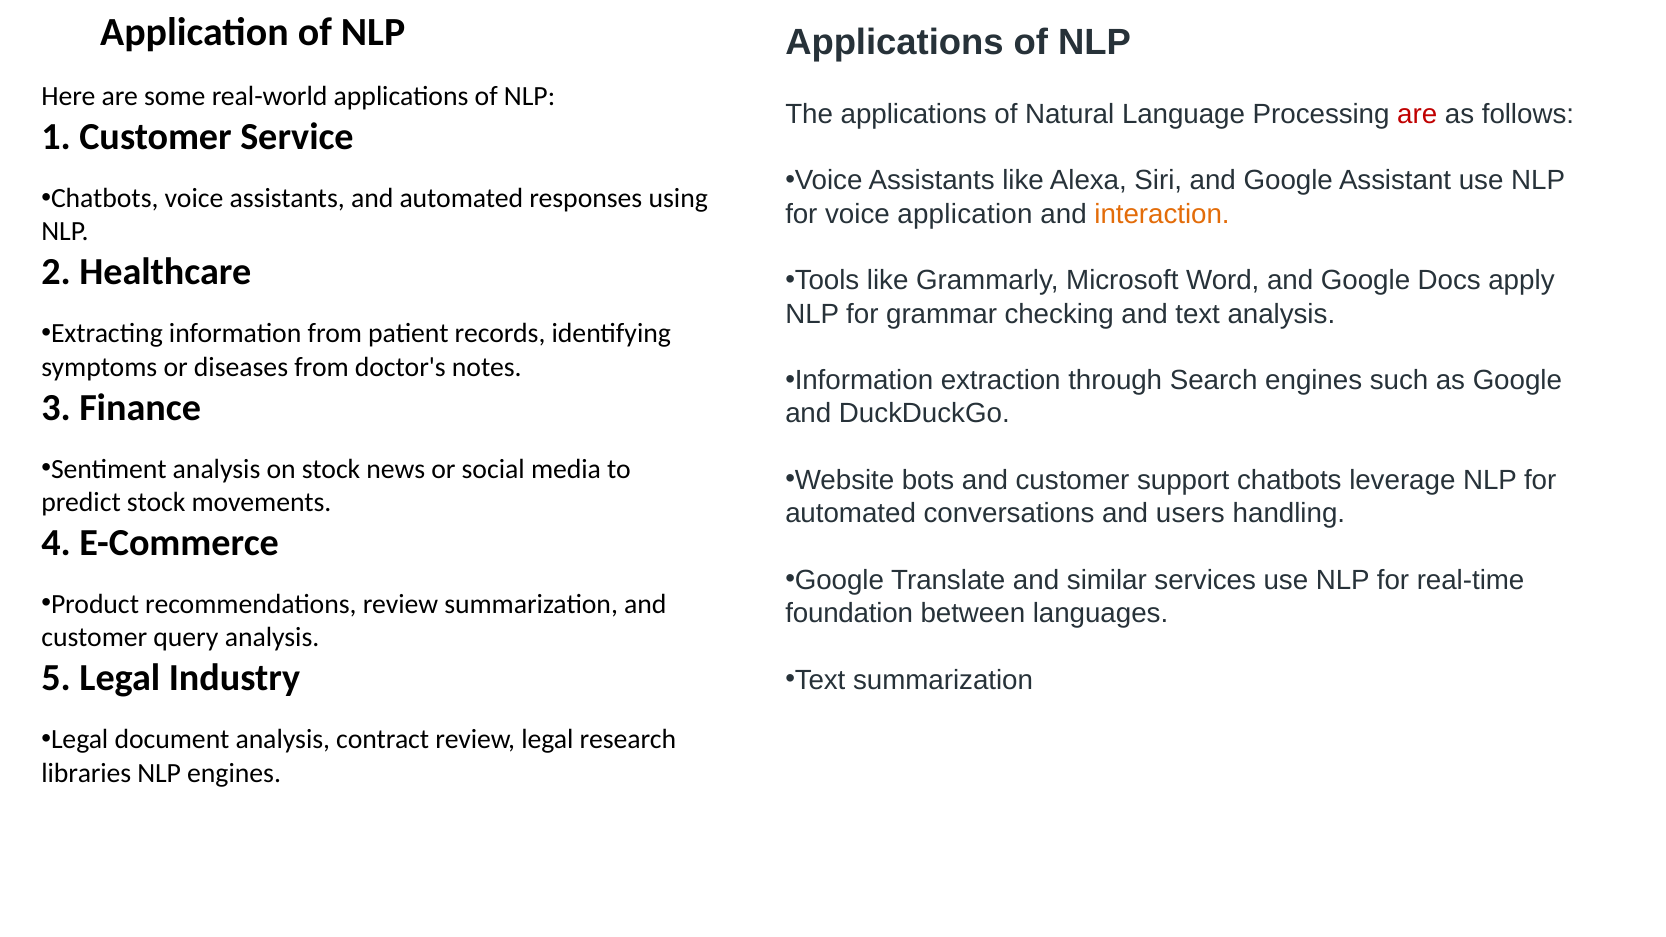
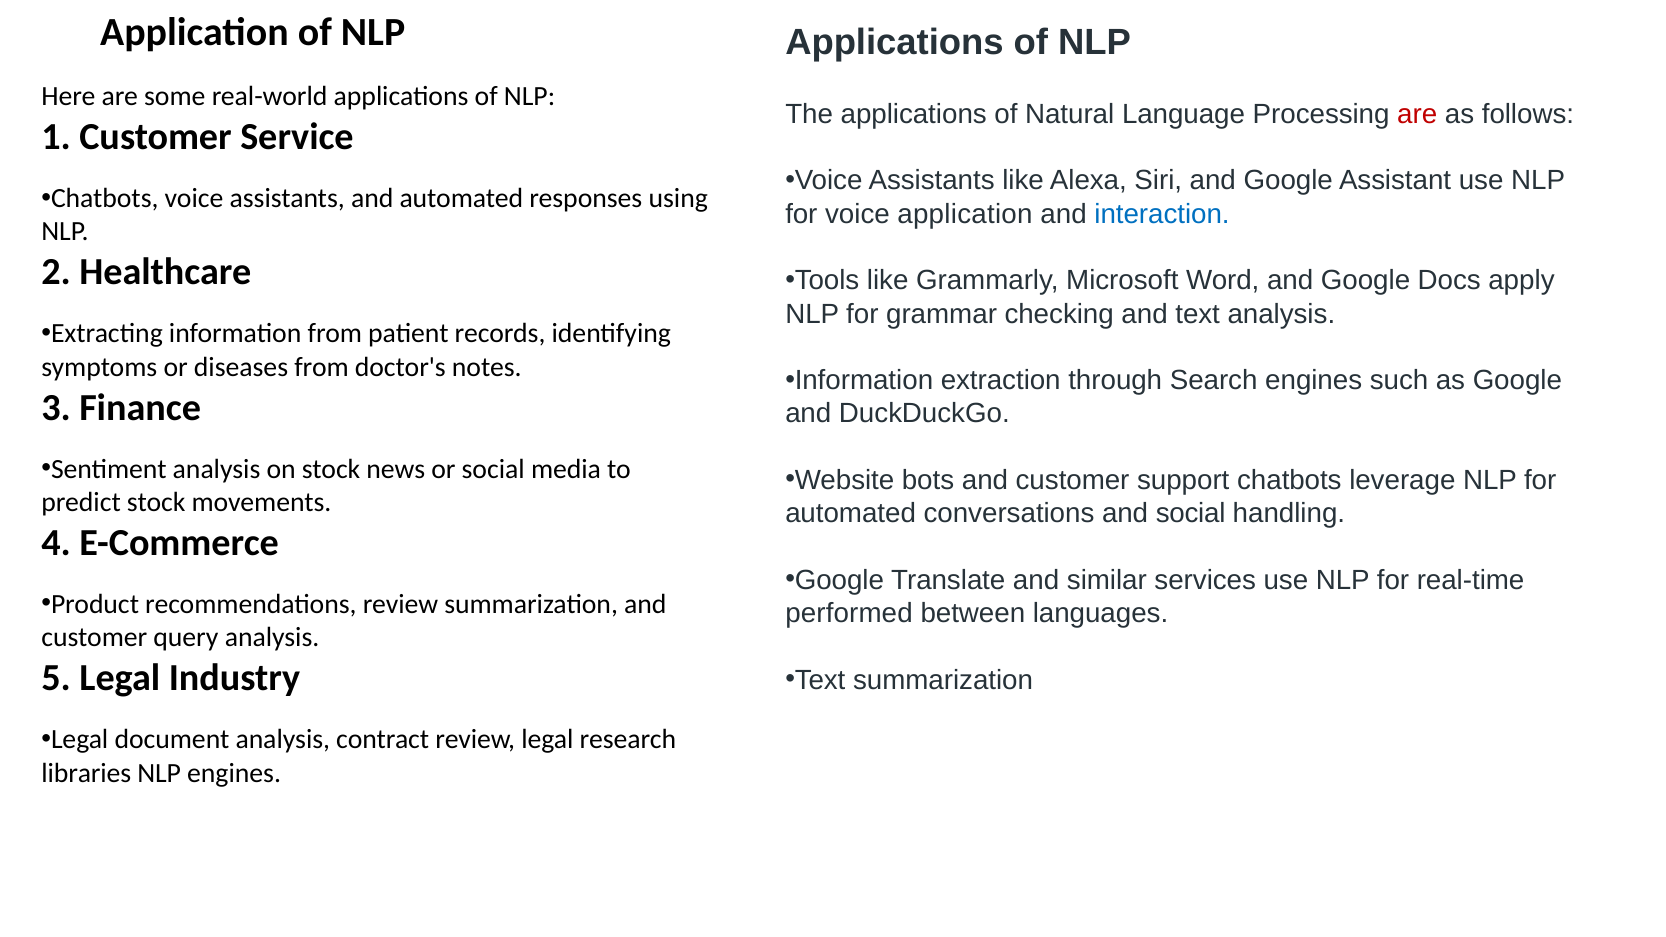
interaction colour: orange -> blue (1162, 214)
and users: users -> social (1191, 514)
foundation: foundation -> performed (849, 614)
